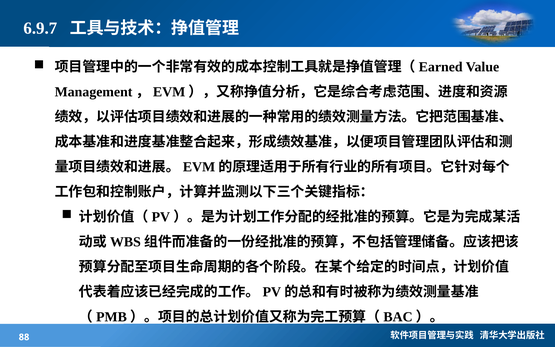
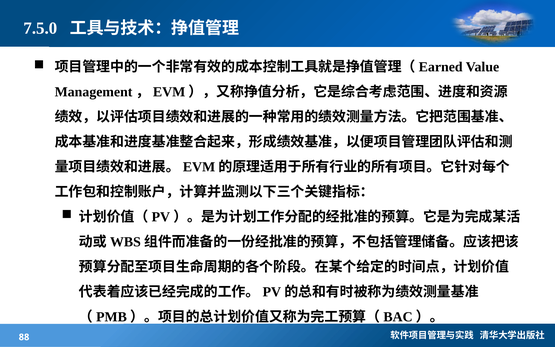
6.9.7: 6.9.7 -> 7.5.0 (40, 28)
